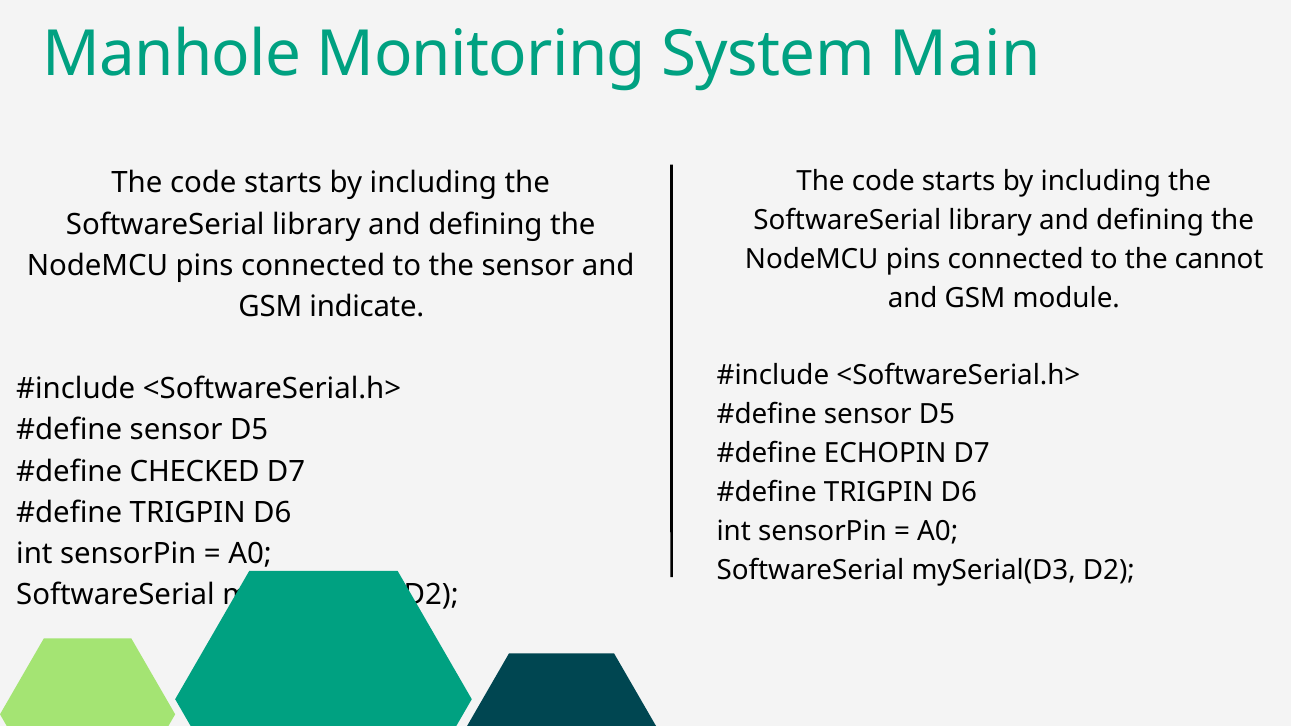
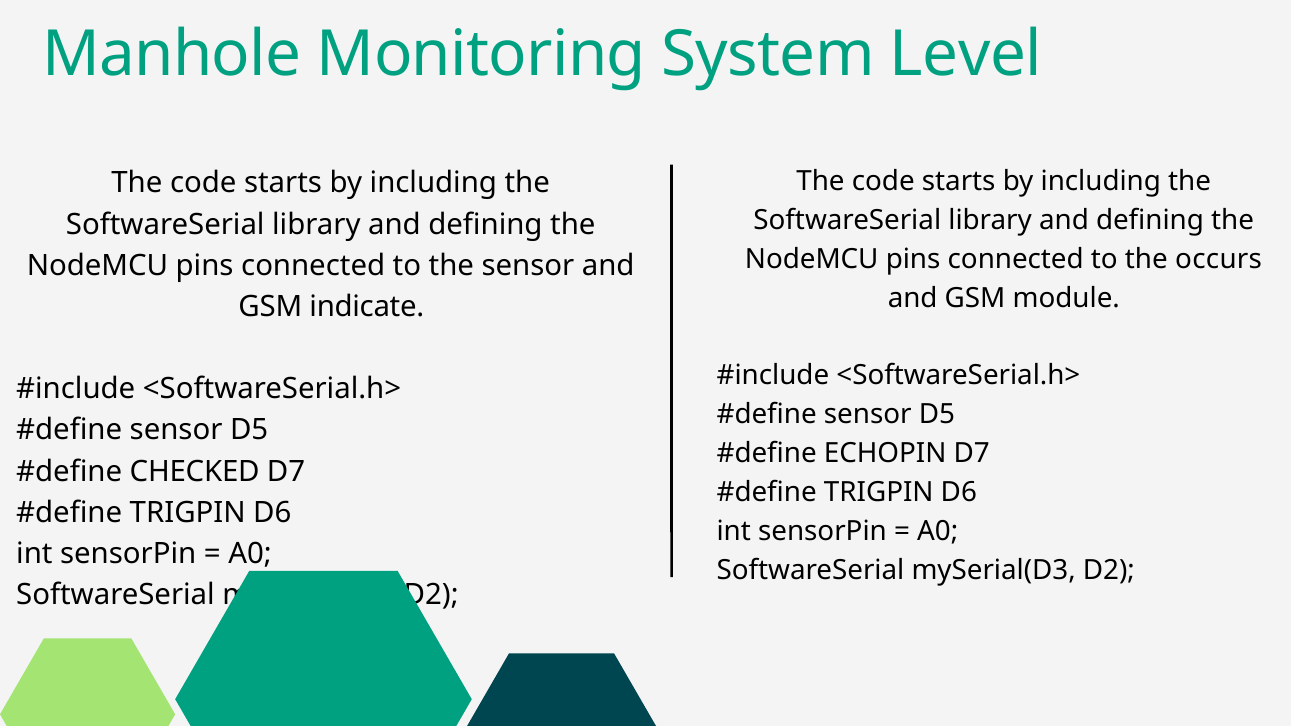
Main: Main -> Level (966, 55)
cannot: cannot -> occurs (1219, 259)
